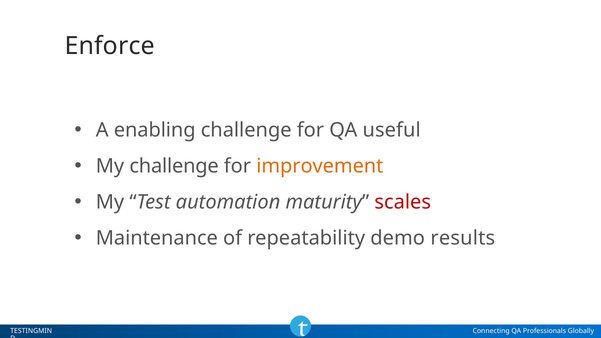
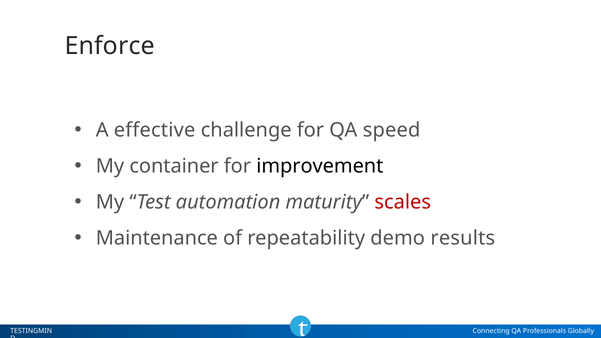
enabling: enabling -> effective (155, 130)
useful: useful -> speed (392, 130)
My challenge: challenge -> container (174, 166)
improvement colour: orange -> black (320, 166)
